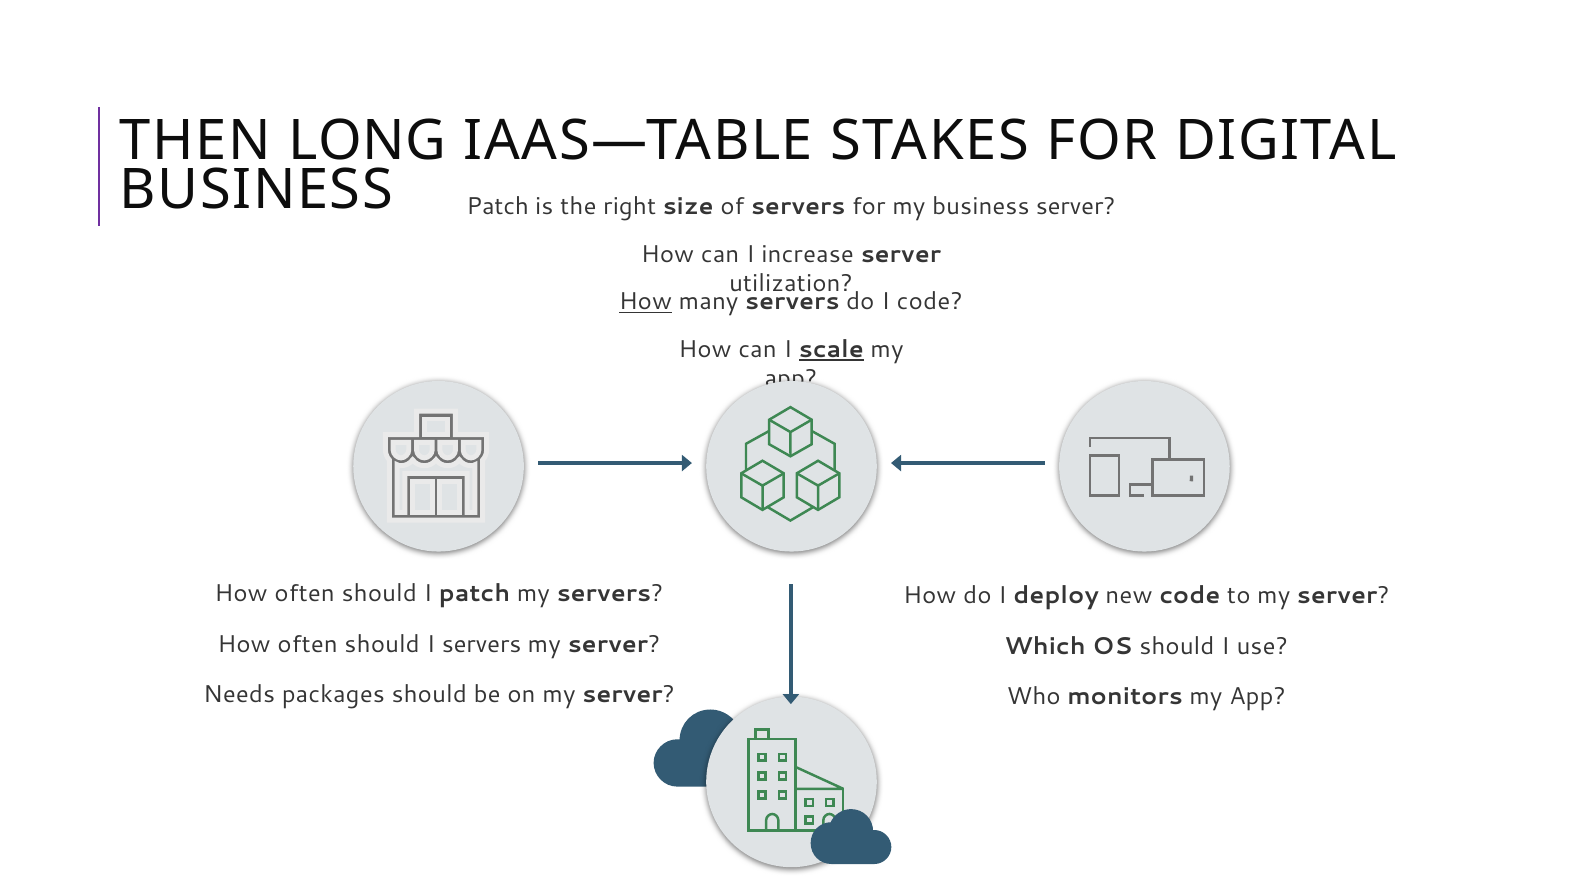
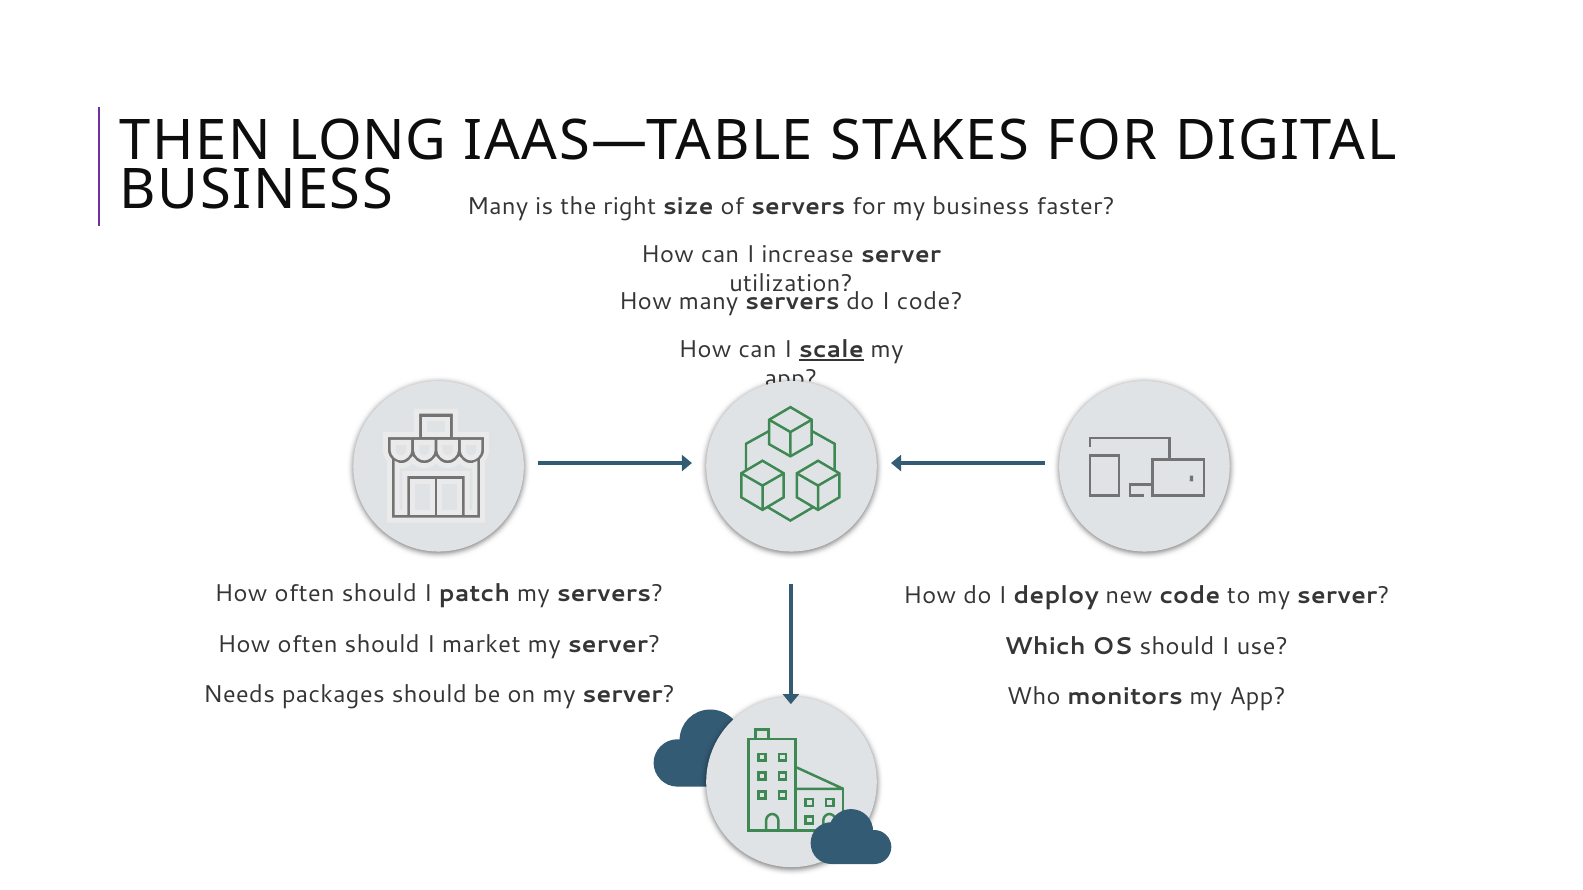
Patch: Patch -> Many (498, 207)
business server: server -> faster (1076, 207)
How underline: present -> none (645, 302)
I servers: servers -> market (481, 645)
